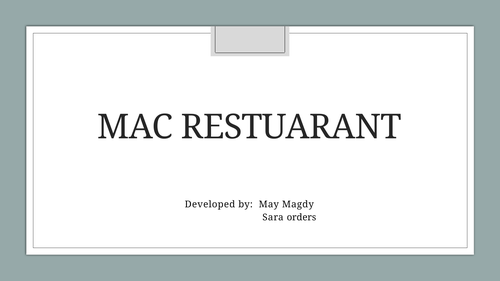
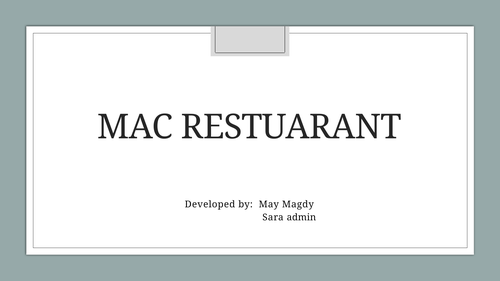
orders: orders -> admin (301, 218)
